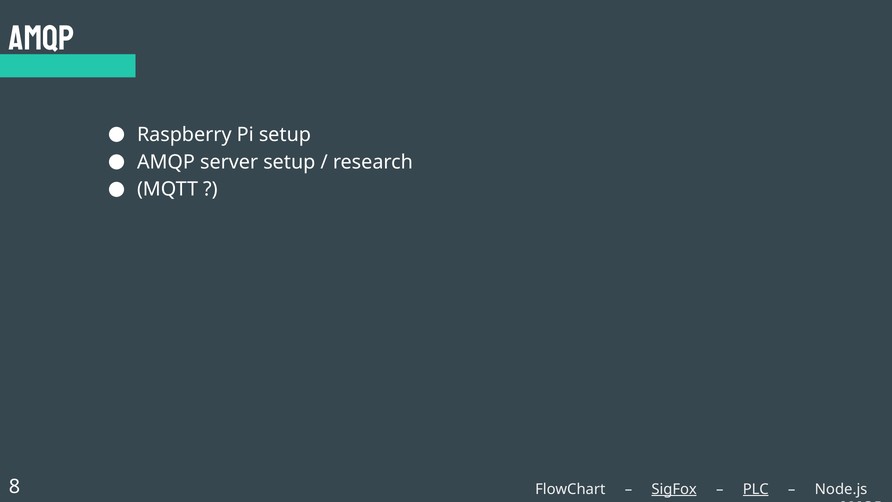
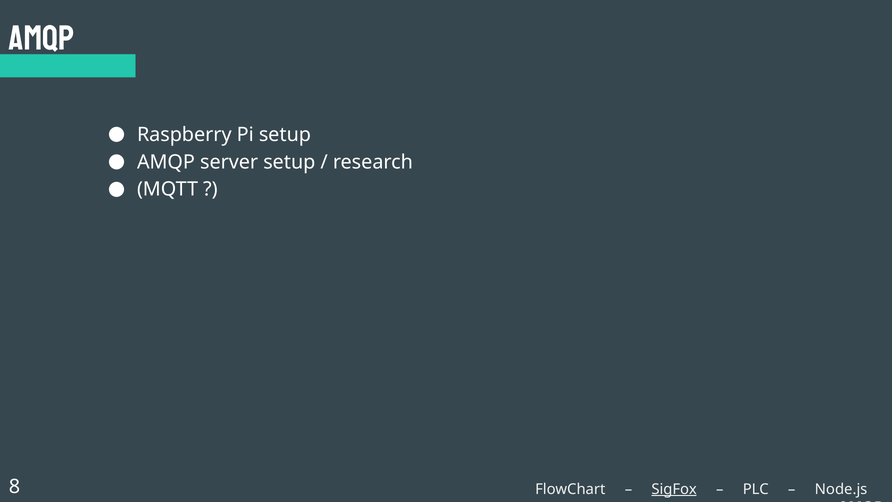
PLC underline: present -> none (756, 489)
